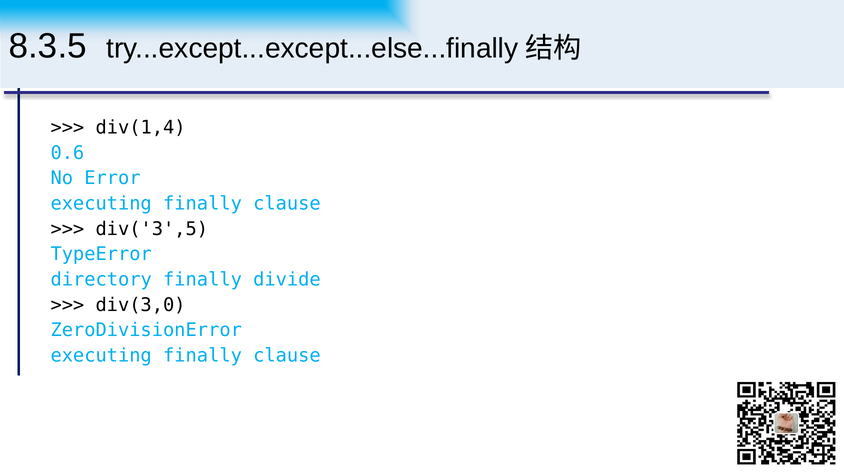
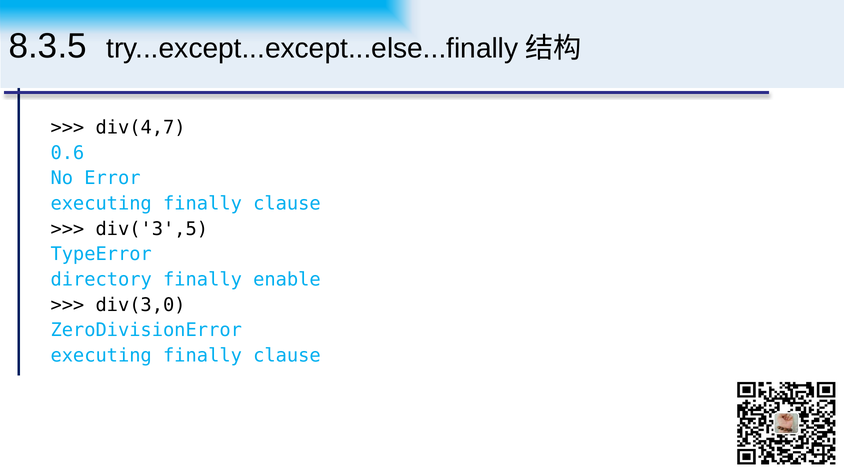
div(1,4: div(1,4 -> div(4,7 (141, 127)
divide: divide -> enable (287, 279)
